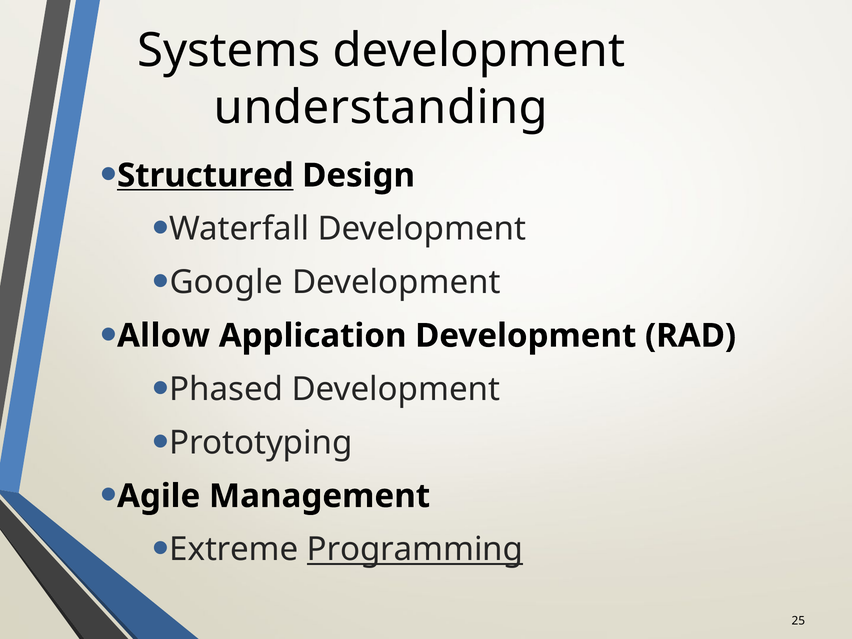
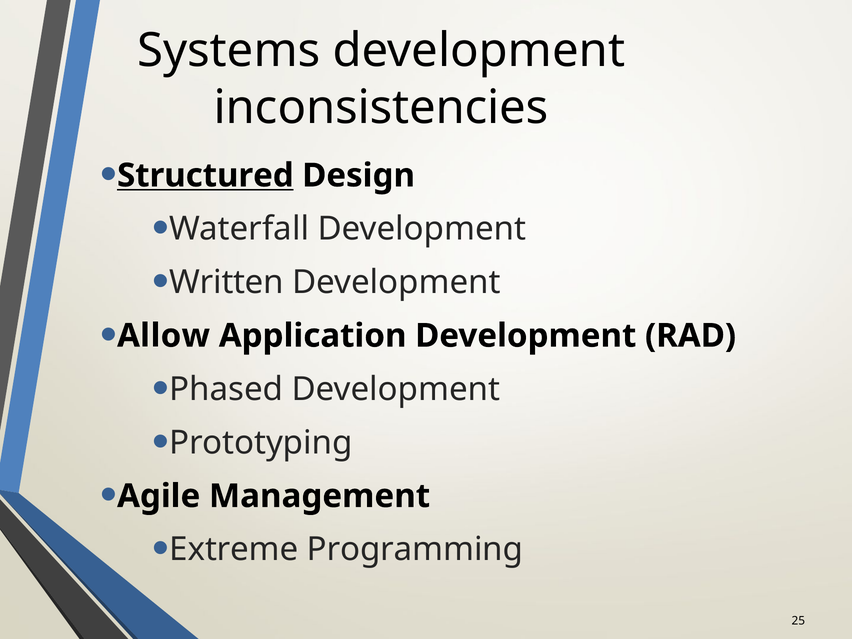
understanding: understanding -> inconsistencies (381, 108)
Google: Google -> Written (227, 282)
Programming underline: present -> none (415, 550)
